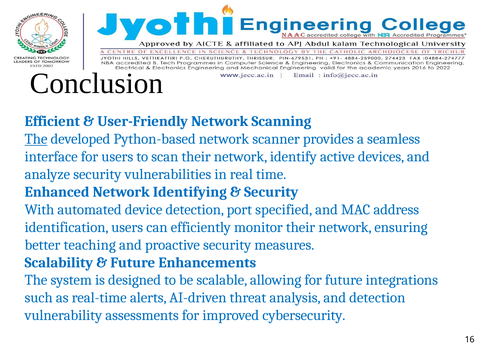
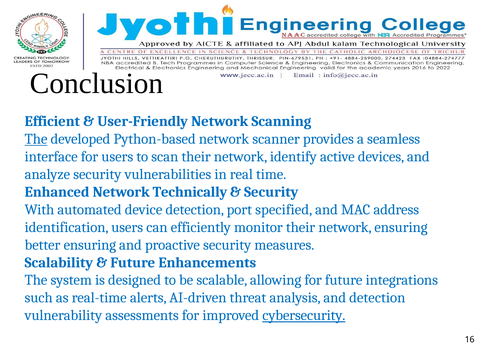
Identifying: Identifying -> Technically (190, 192)
better teaching: teaching -> ensuring (90, 245)
cybersecurity underline: none -> present (304, 315)
